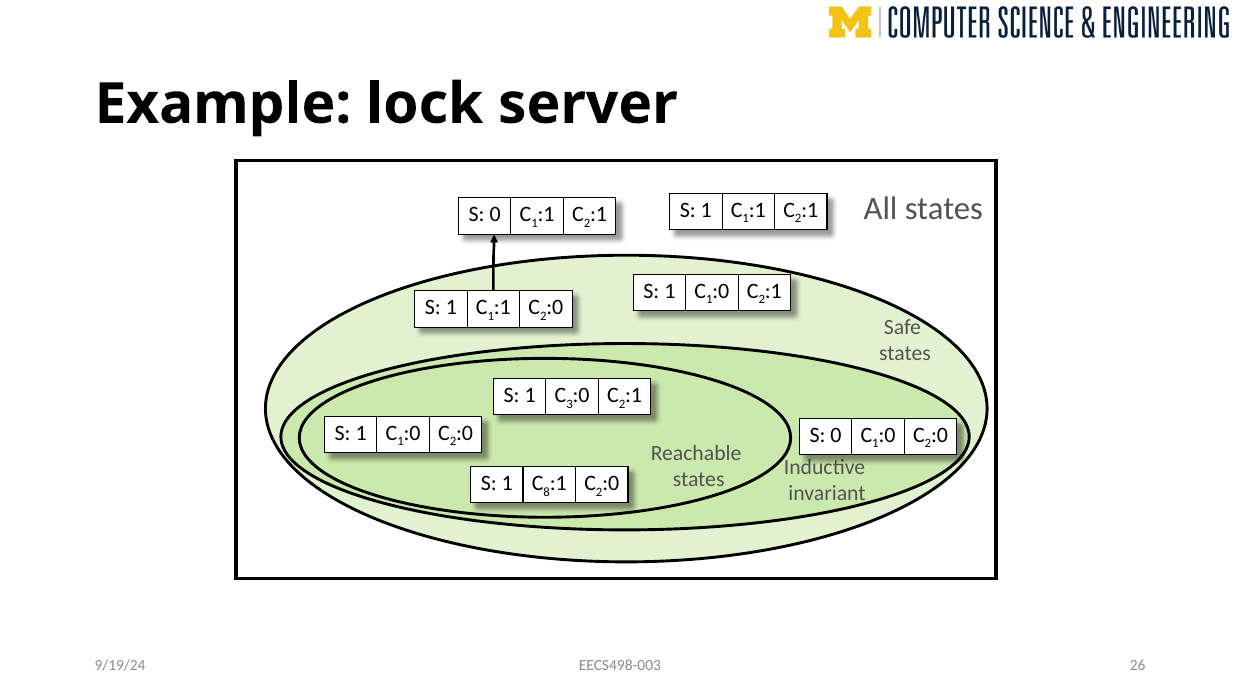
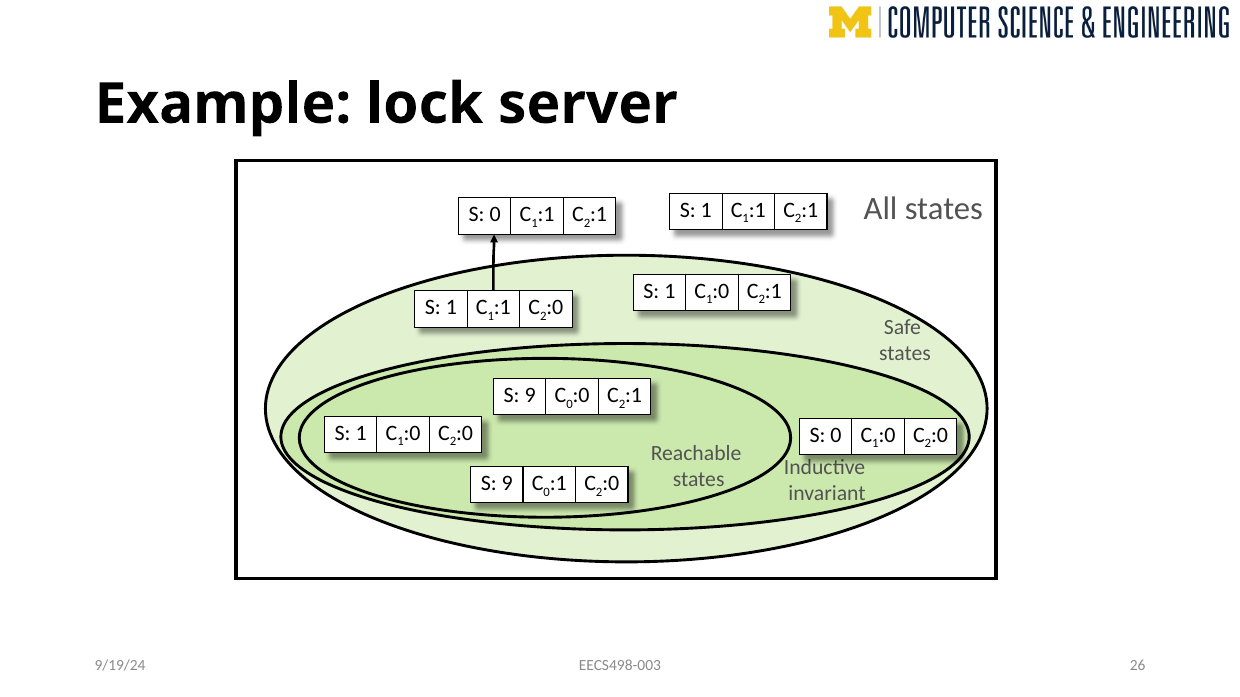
1: 1 -> 9 (530, 396)
3: 3 -> 0 (570, 404)
1: 1 -> 9 (507, 484)
8: 8 -> 0 (547, 492)
